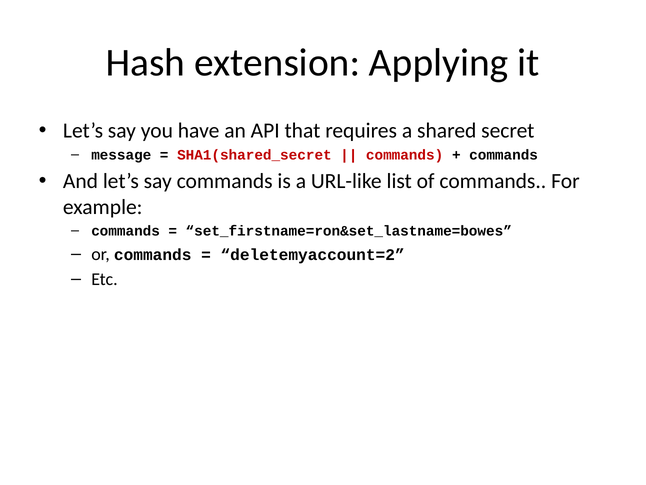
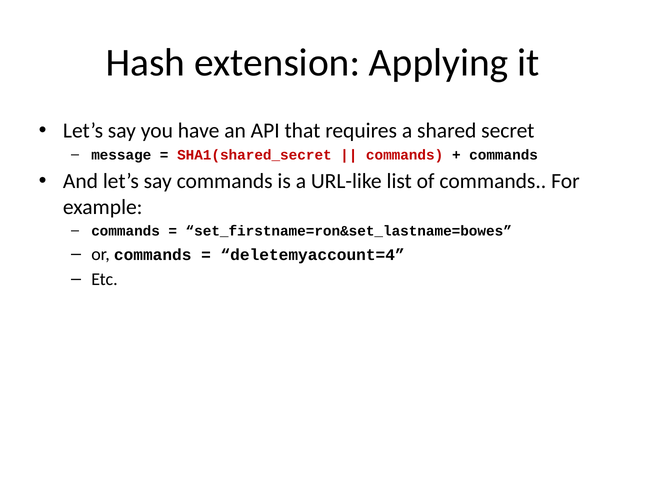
deletemyaccount=2: deletemyaccount=2 -> deletemyaccount=4 (313, 254)
